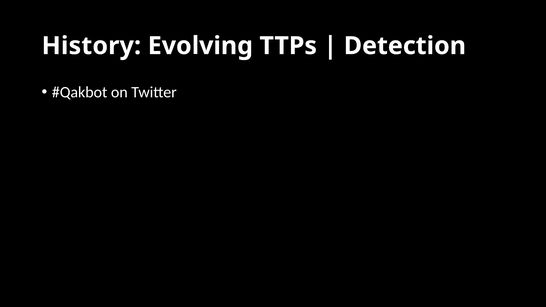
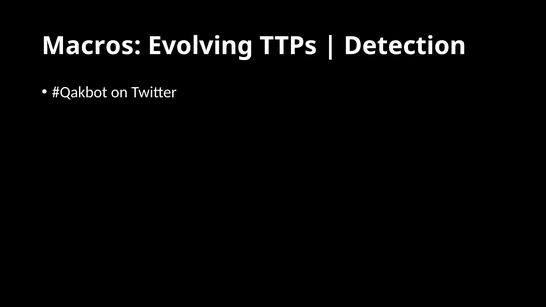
History: History -> Macros (91, 46)
